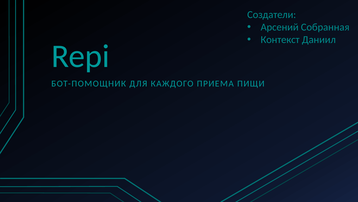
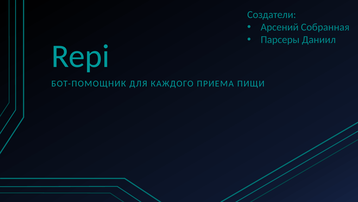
Контекст: Контекст -> Парсеры (280, 40)
